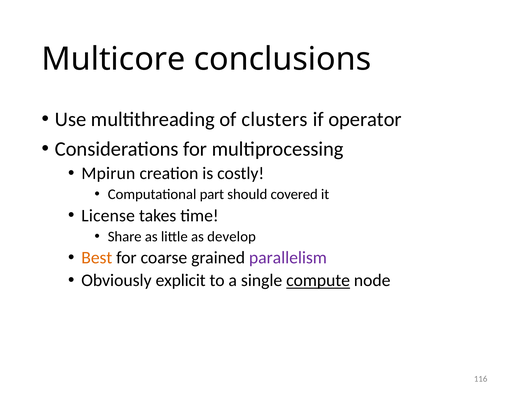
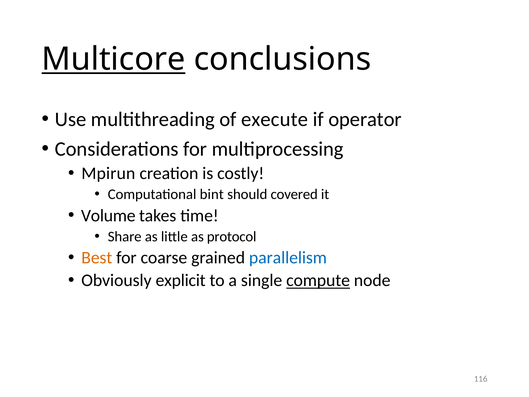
Multicore underline: none -> present (113, 59)
clusters: clusters -> execute (275, 119)
part: part -> bint (212, 194)
License: License -> Volume (108, 215)
develop: develop -> protocol (232, 237)
parallelism colour: purple -> blue (288, 258)
